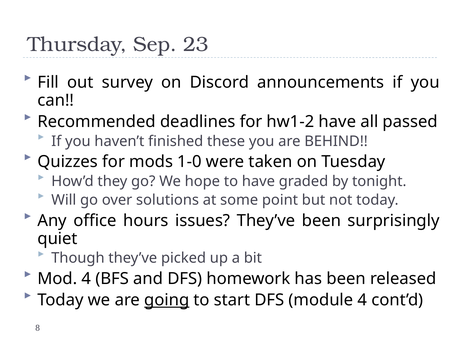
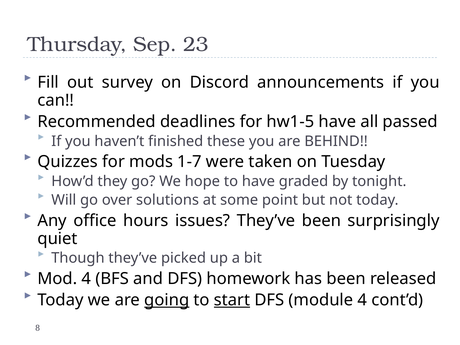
hw1-2: hw1-2 -> hw1-5 (291, 122)
1-0: 1-0 -> 1-7 (189, 162)
start underline: none -> present (232, 300)
